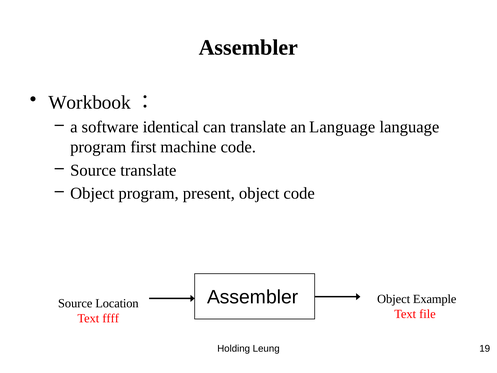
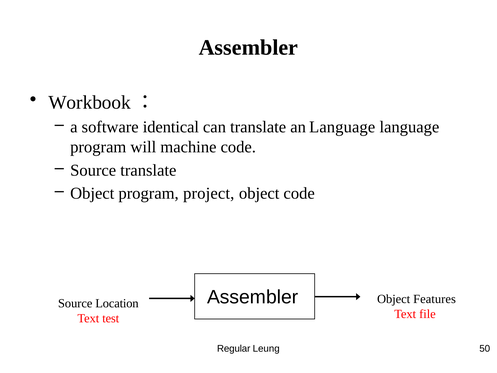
first: first -> will (143, 147)
present: present -> project (209, 193)
Example: Example -> Features (435, 299)
ffff: ffff -> test (111, 318)
Holding: Holding -> Regular (234, 348)
19: 19 -> 50 (485, 348)
